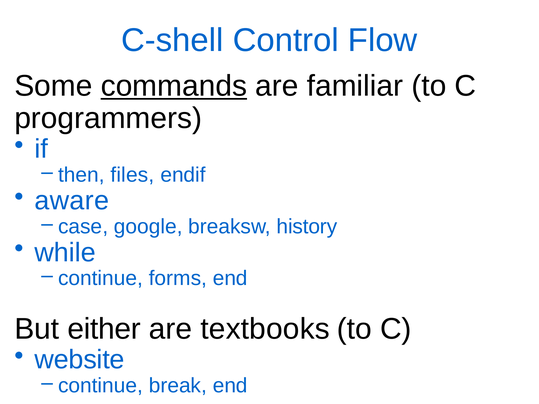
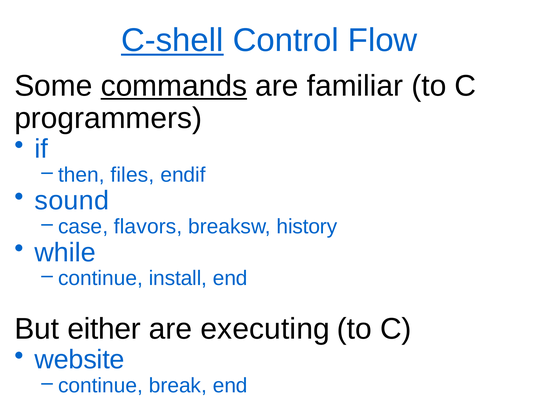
C-shell underline: none -> present (172, 40)
aware: aware -> sound (72, 201)
google: google -> flavors (148, 227)
forms: forms -> install (178, 279)
textbooks: textbooks -> executing (265, 329)
